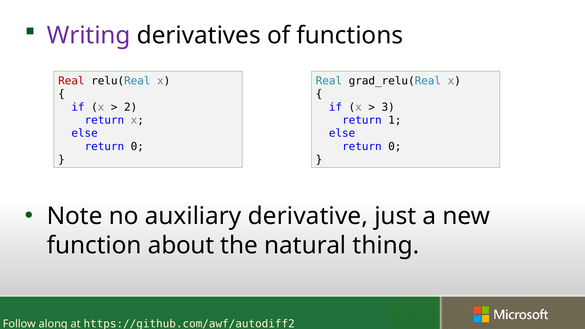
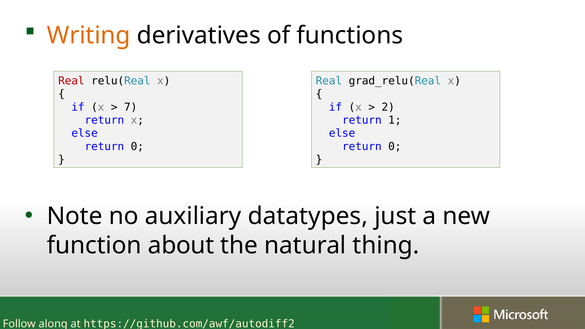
Writing colour: purple -> orange (89, 36)
2: 2 -> 7 (131, 107)
3: 3 -> 2 (388, 107)
derivative: derivative -> datatypes (308, 216)
